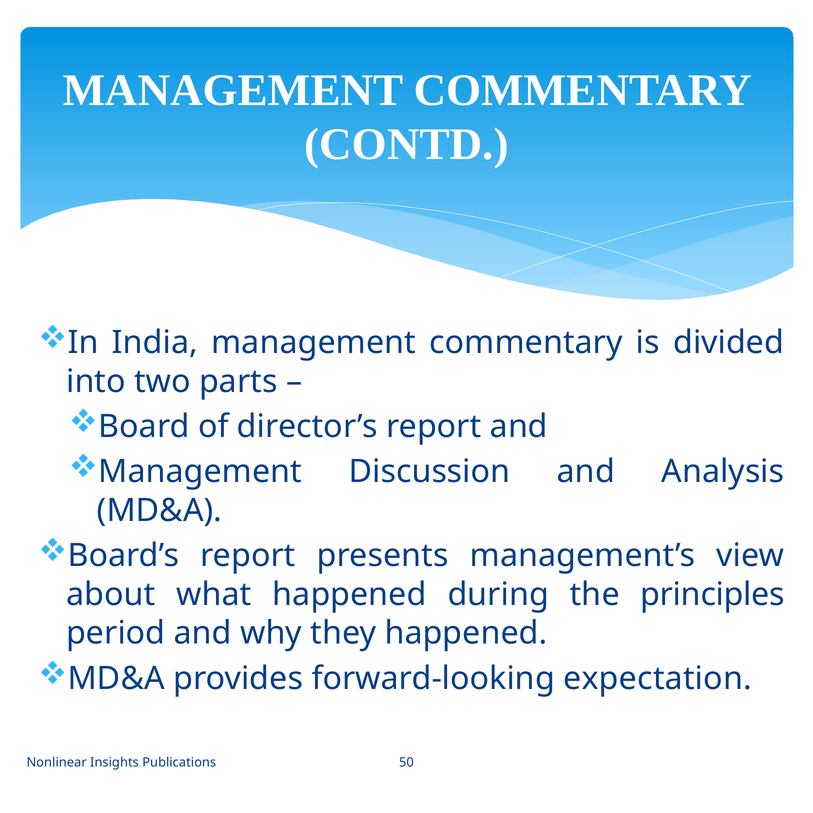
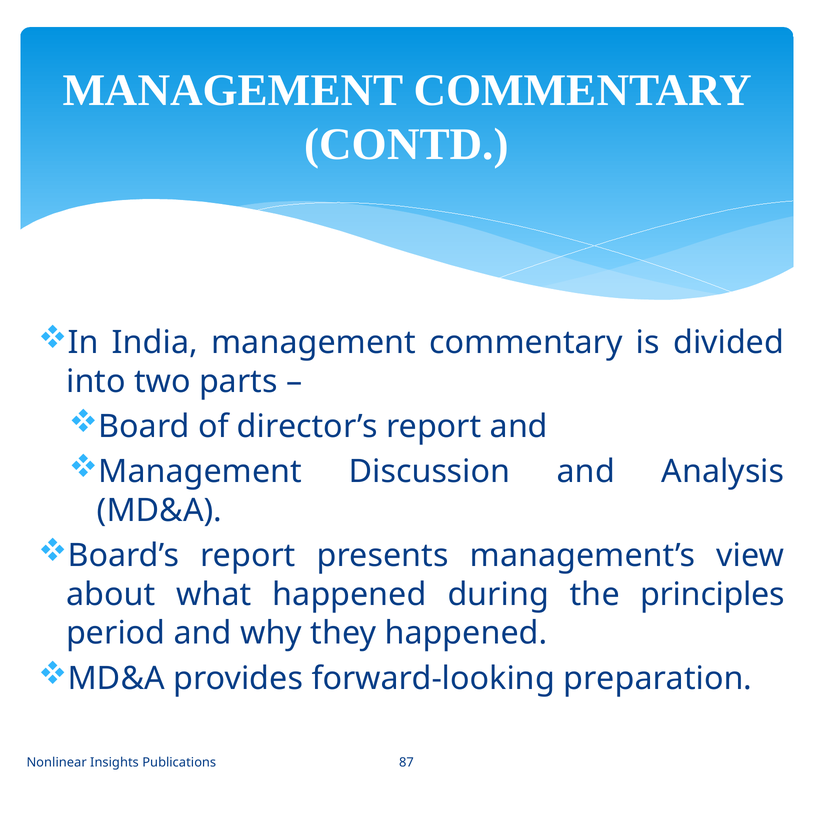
expectation: expectation -> preparation (658, 679)
50: 50 -> 87 (406, 762)
